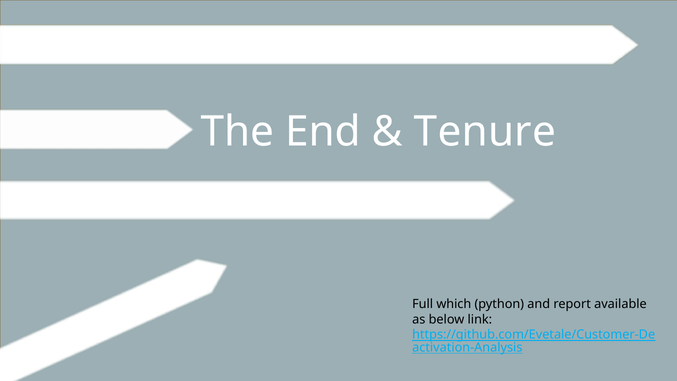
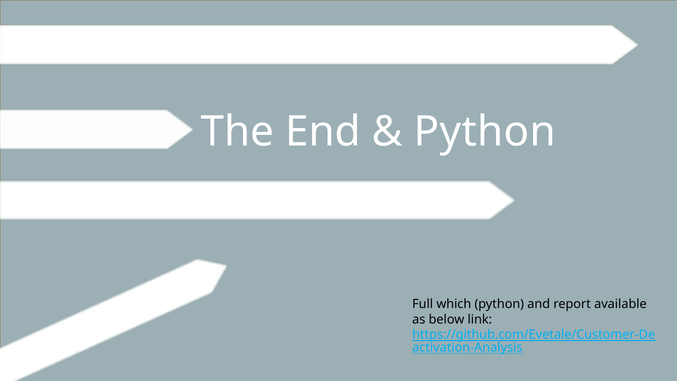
Tenure: Tenure -> Python (485, 132)
